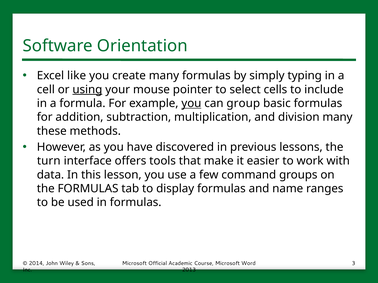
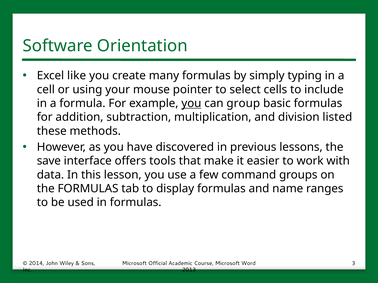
using underline: present -> none (87, 90)
division many: many -> listed (337, 117)
turn: turn -> save (49, 161)
